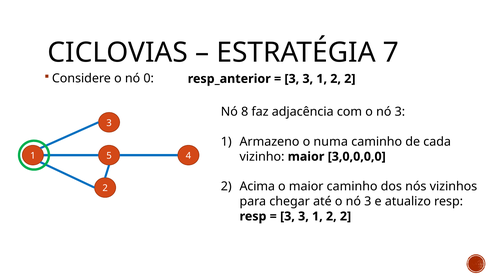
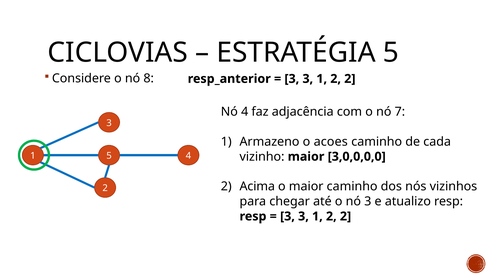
ESTRATÉGIA 7: 7 -> 5 (391, 53)
0: 0 -> 8 (149, 79)
Nó 8: 8 -> 4 (245, 112)
com o nó 3: 3 -> 7 (400, 112)
numa: numa -> acoes (331, 142)
